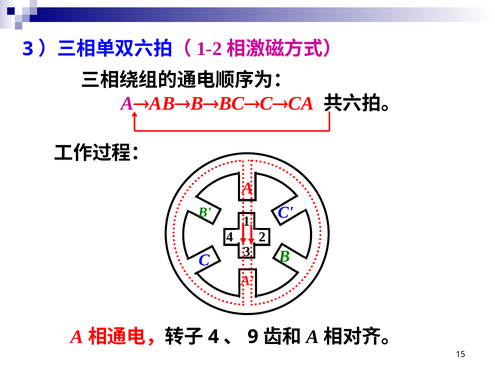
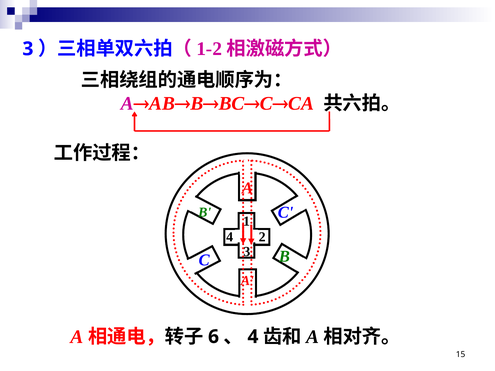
4: 4 -> 6 (214, 337)
9: 9 -> 4 (253, 337)
